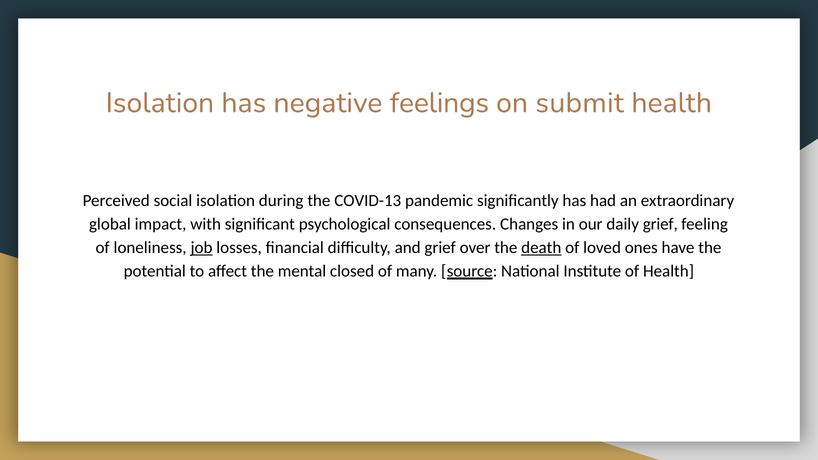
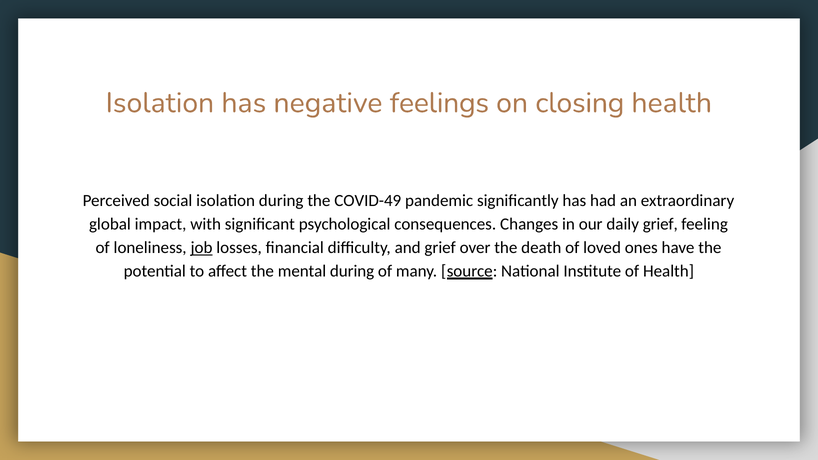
submit: submit -> closing (580, 103)
COVID-13: COVID-13 -> COVID-49 (368, 201)
death underline: present -> none (541, 248)
mental closed: closed -> during (352, 271)
